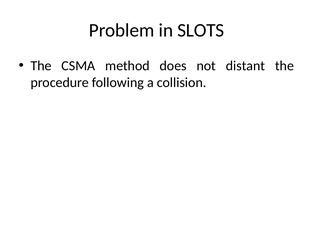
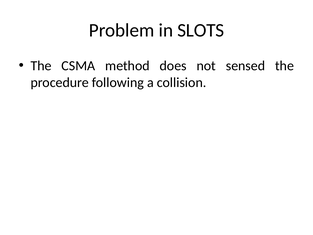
distant: distant -> sensed (245, 66)
